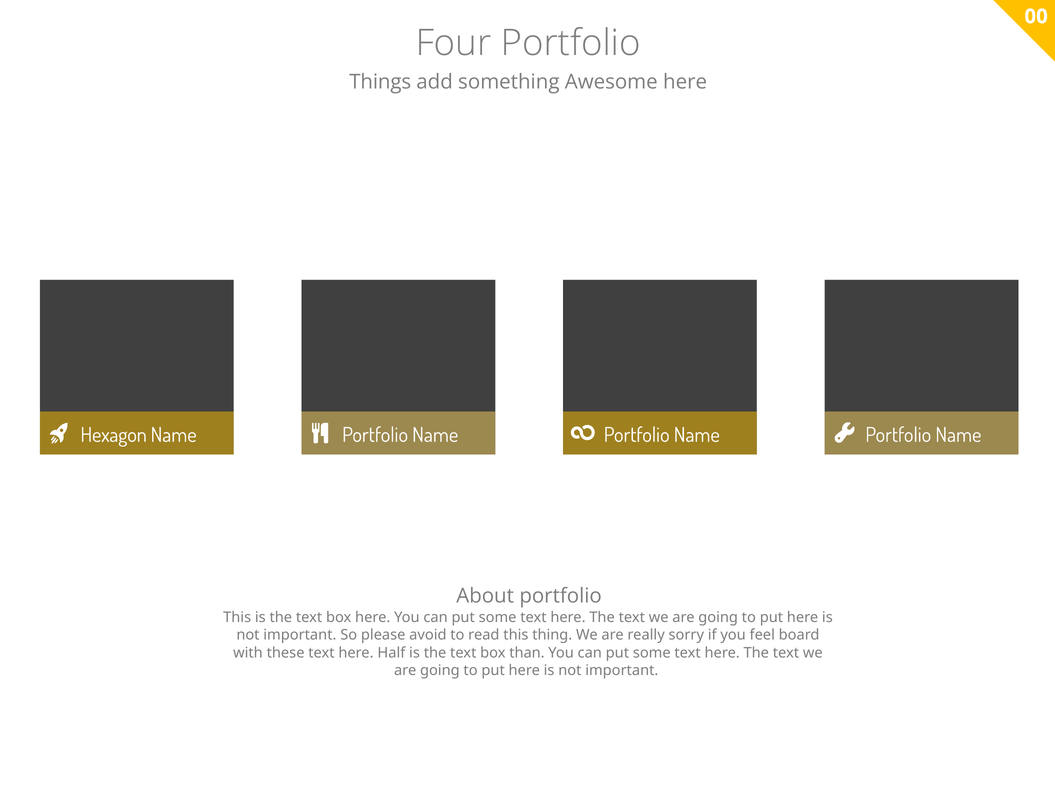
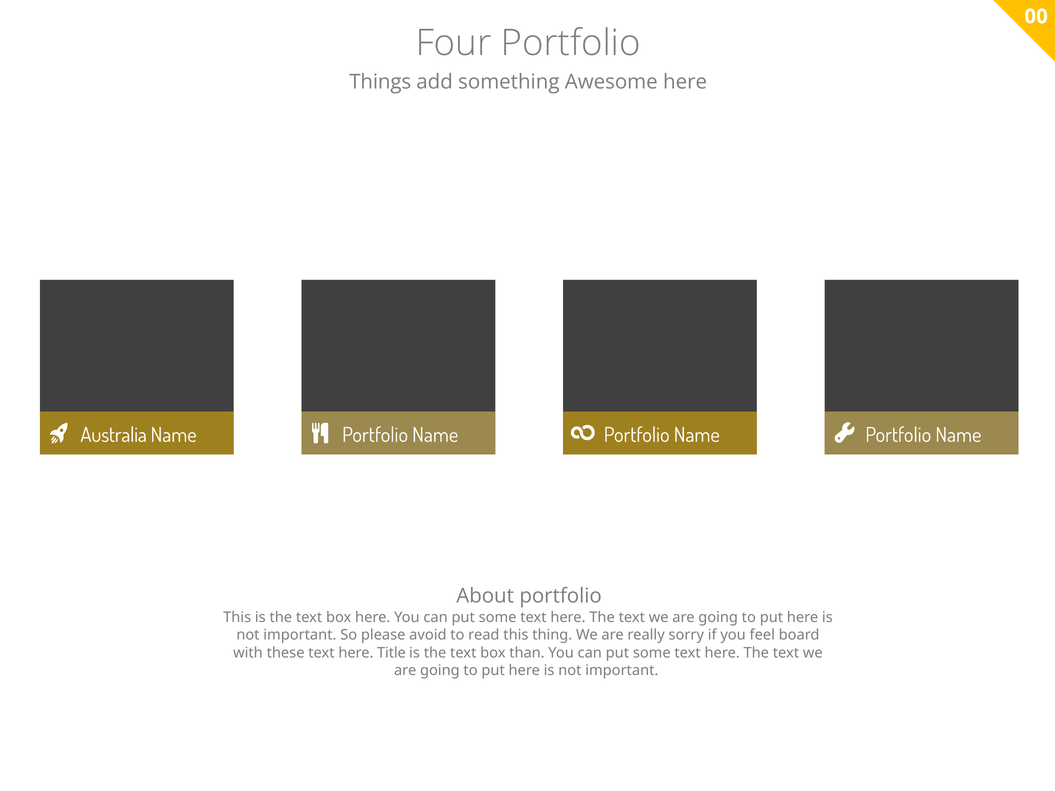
Hexagon: Hexagon -> Australia (114, 435)
Half: Half -> Title (391, 653)
